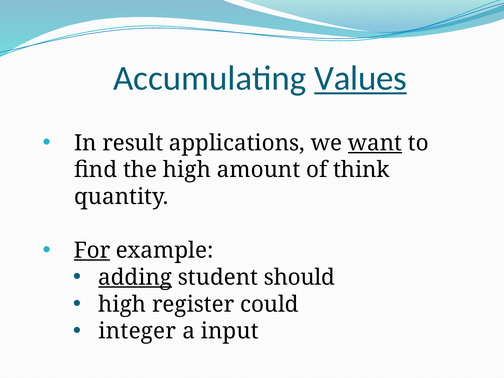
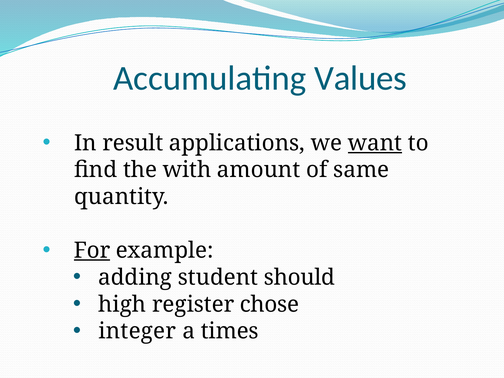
Values underline: present -> none (361, 78)
the high: high -> with (187, 170)
think: think -> same (361, 170)
adding underline: present -> none (135, 277)
could: could -> chose (270, 304)
input: input -> times (230, 331)
